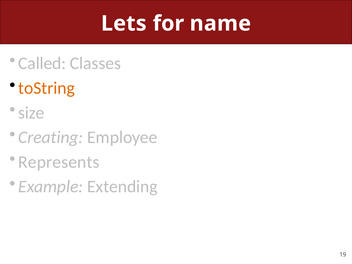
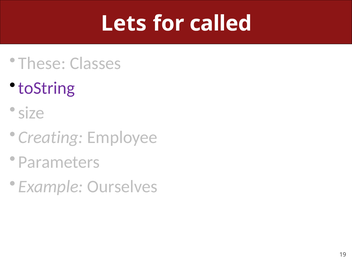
name: name -> called (221, 24)
Called: Called -> These (42, 63)
toString colour: orange -> purple (47, 88)
Represents: Represents -> Parameters (59, 162)
Extending: Extending -> Ourselves (122, 187)
